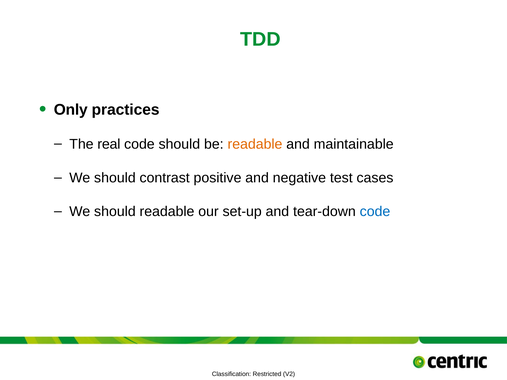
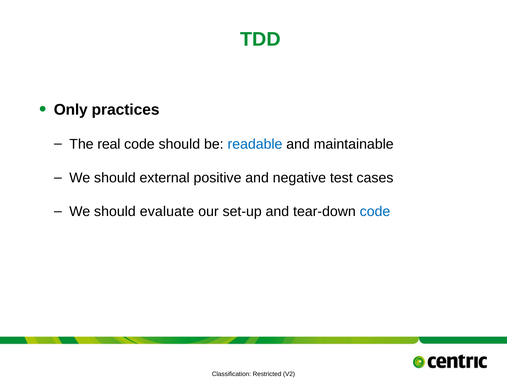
readable colour: orange -> blue (255, 144)
contrast: contrast -> external (165, 178)
should readable: readable -> evaluate (167, 212)
